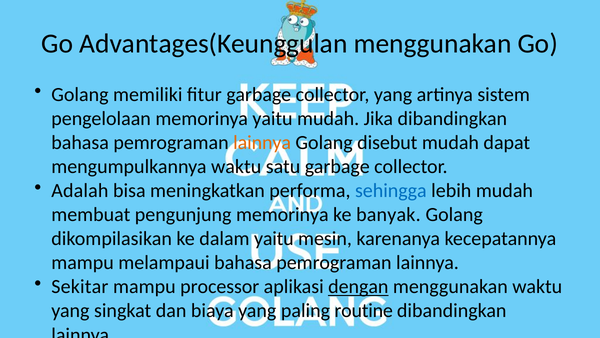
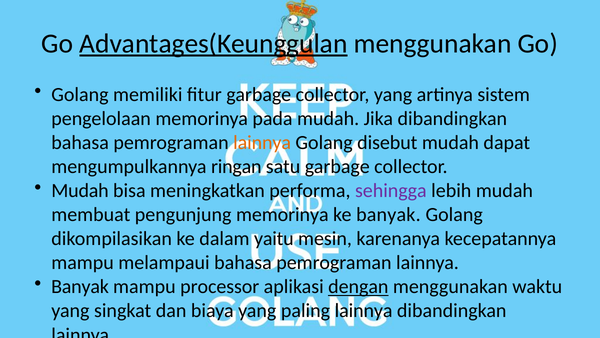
Advantages(Keunggulan underline: none -> present (213, 44)
memorinya yaitu: yaitu -> pada (272, 118)
mengumpulkannya waktu: waktu -> ringan (236, 166)
Adalah: Adalah -> Mudah (80, 190)
sehingga colour: blue -> purple (391, 190)
Sekitar: Sekitar -> Banyak (80, 286)
paling routine: routine -> lainnya (364, 310)
